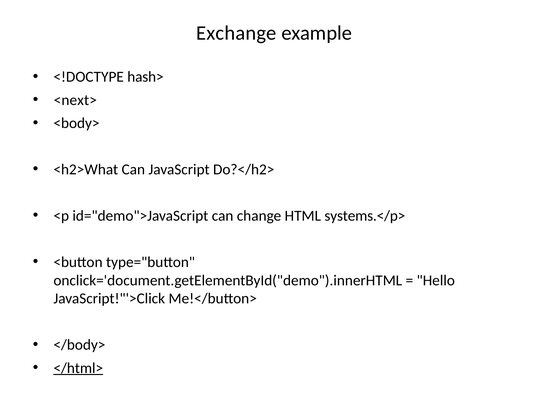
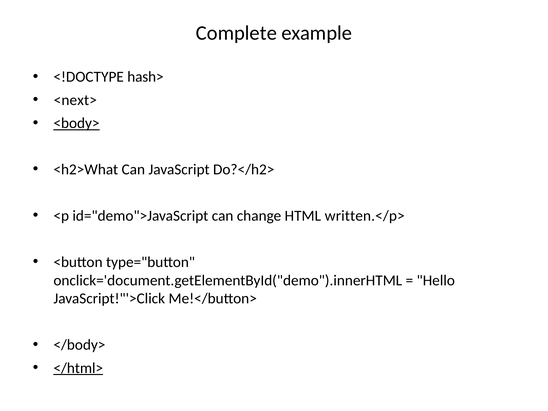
Exchange: Exchange -> Complete (236, 33)
<body> underline: none -> present (76, 123)
systems.</p>: systems.</p> -> written.</p> (365, 216)
